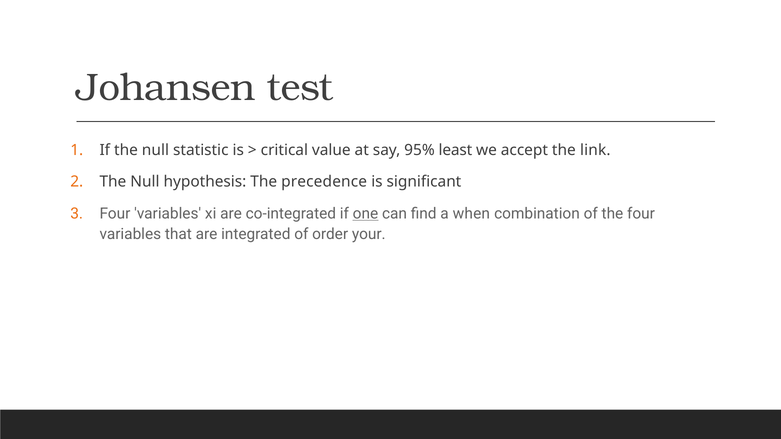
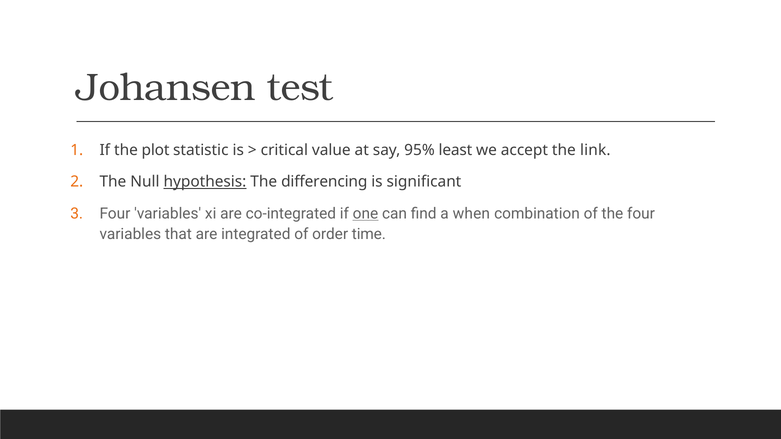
If the null: null -> plot (156, 150)
hypothesis underline: none -> present (205, 182)
precedence: precedence -> differencing (324, 182)
your: your -> time (369, 234)
